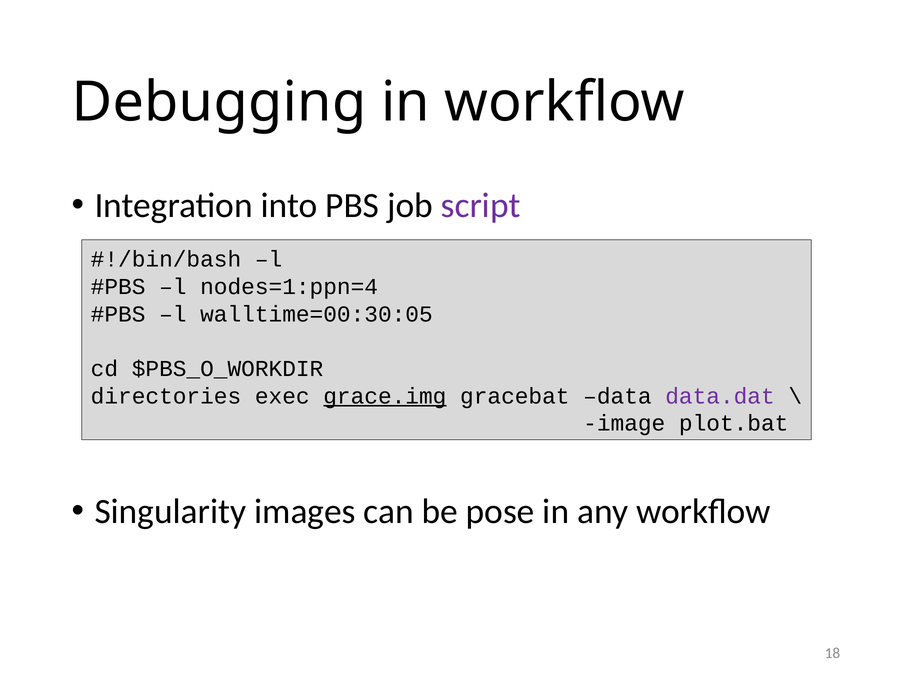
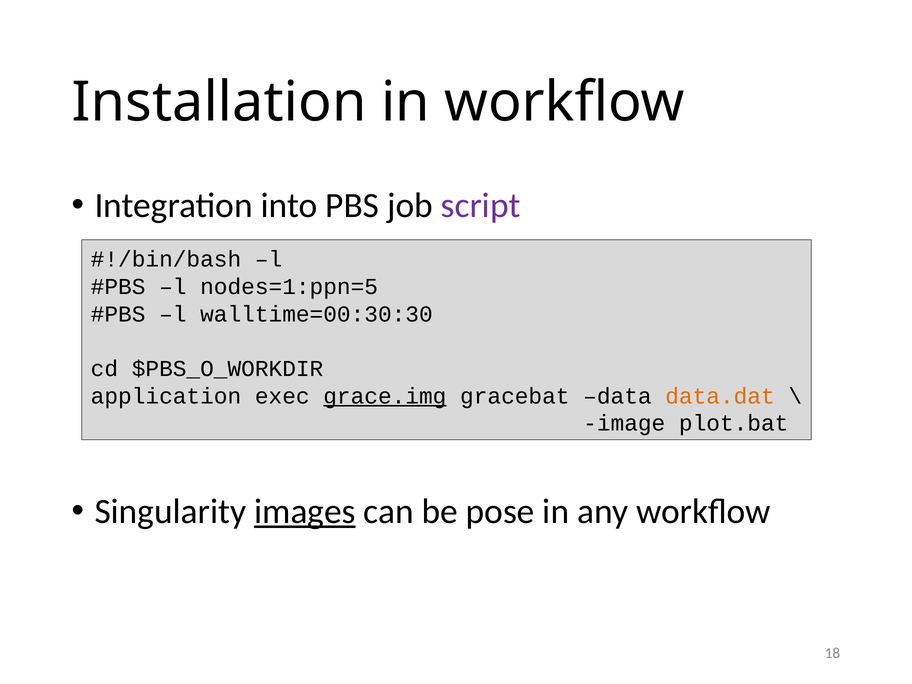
Debugging: Debugging -> Installation (219, 102)
nodes=1:ppn=4: nodes=1:ppn=4 -> nodes=1:ppn=5 (289, 287)
walltime=00:30:05: walltime=00:30:05 -> walltime=00:30:30 (316, 314)
directories: directories -> application (166, 396)
data.dat colour: purple -> orange (720, 396)
images underline: none -> present (305, 512)
